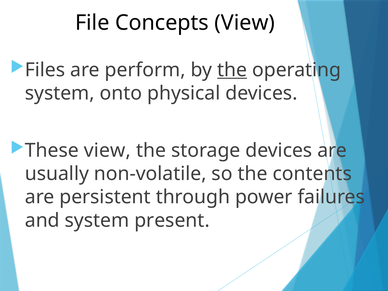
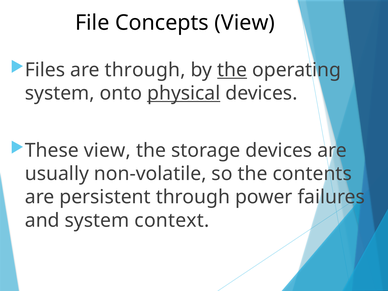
are perform: perform -> through (145, 70)
physical underline: none -> present (184, 93)
present: present -> context (172, 220)
